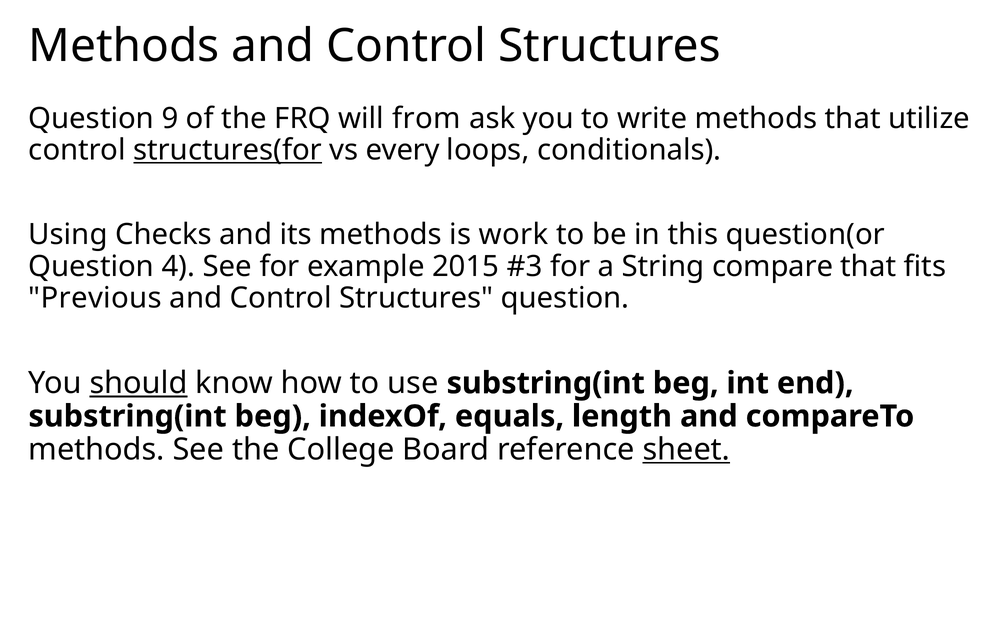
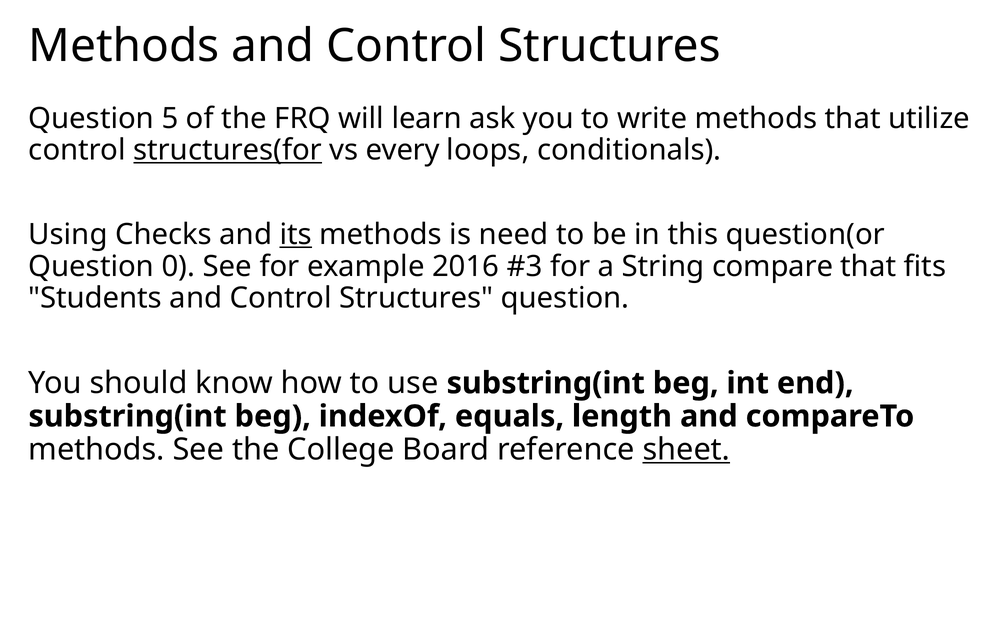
9: 9 -> 5 (170, 118)
from: from -> learn (427, 118)
its underline: none -> present (296, 235)
work: work -> need (514, 235)
4: 4 -> 0 (178, 266)
2015: 2015 -> 2016 (466, 266)
Previous: Previous -> Students (95, 298)
should underline: present -> none (139, 383)
